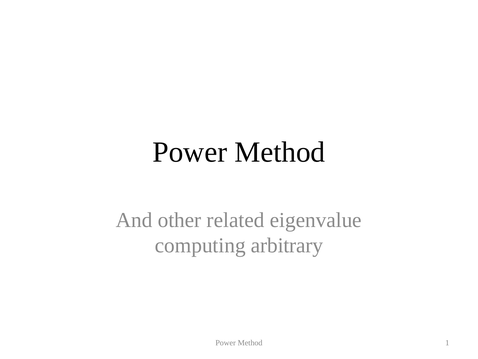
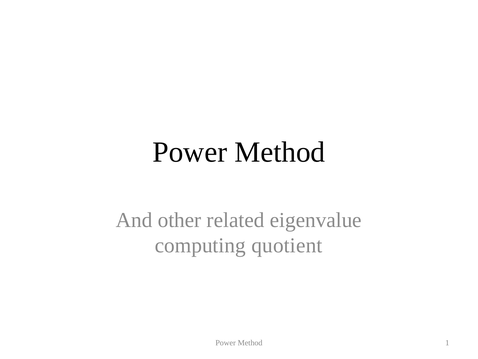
arbitrary: arbitrary -> quotient (287, 245)
